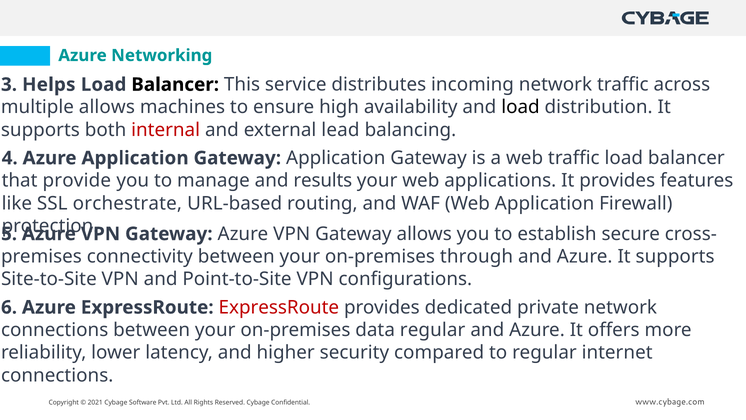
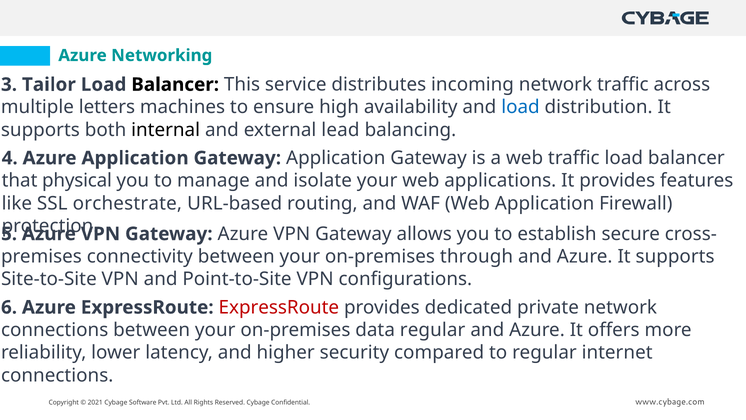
Helps: Helps -> Tailor (49, 85)
multiple allows: allows -> letters (107, 107)
load colour: black -> blue (520, 107)
internal colour: red -> black (166, 130)
provide: provide -> physical (77, 181)
results: results -> isolate (323, 181)
